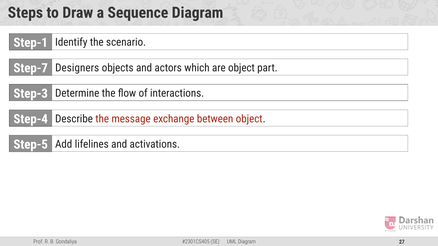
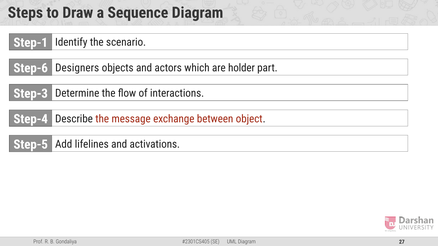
Step-7: Step-7 -> Step-6 (31, 68)
are object: object -> holder (242, 68)
